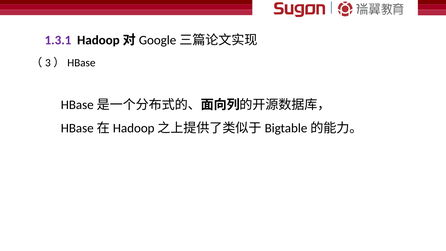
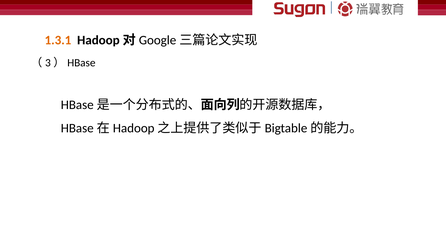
1.3.1 colour: purple -> orange (58, 40)
